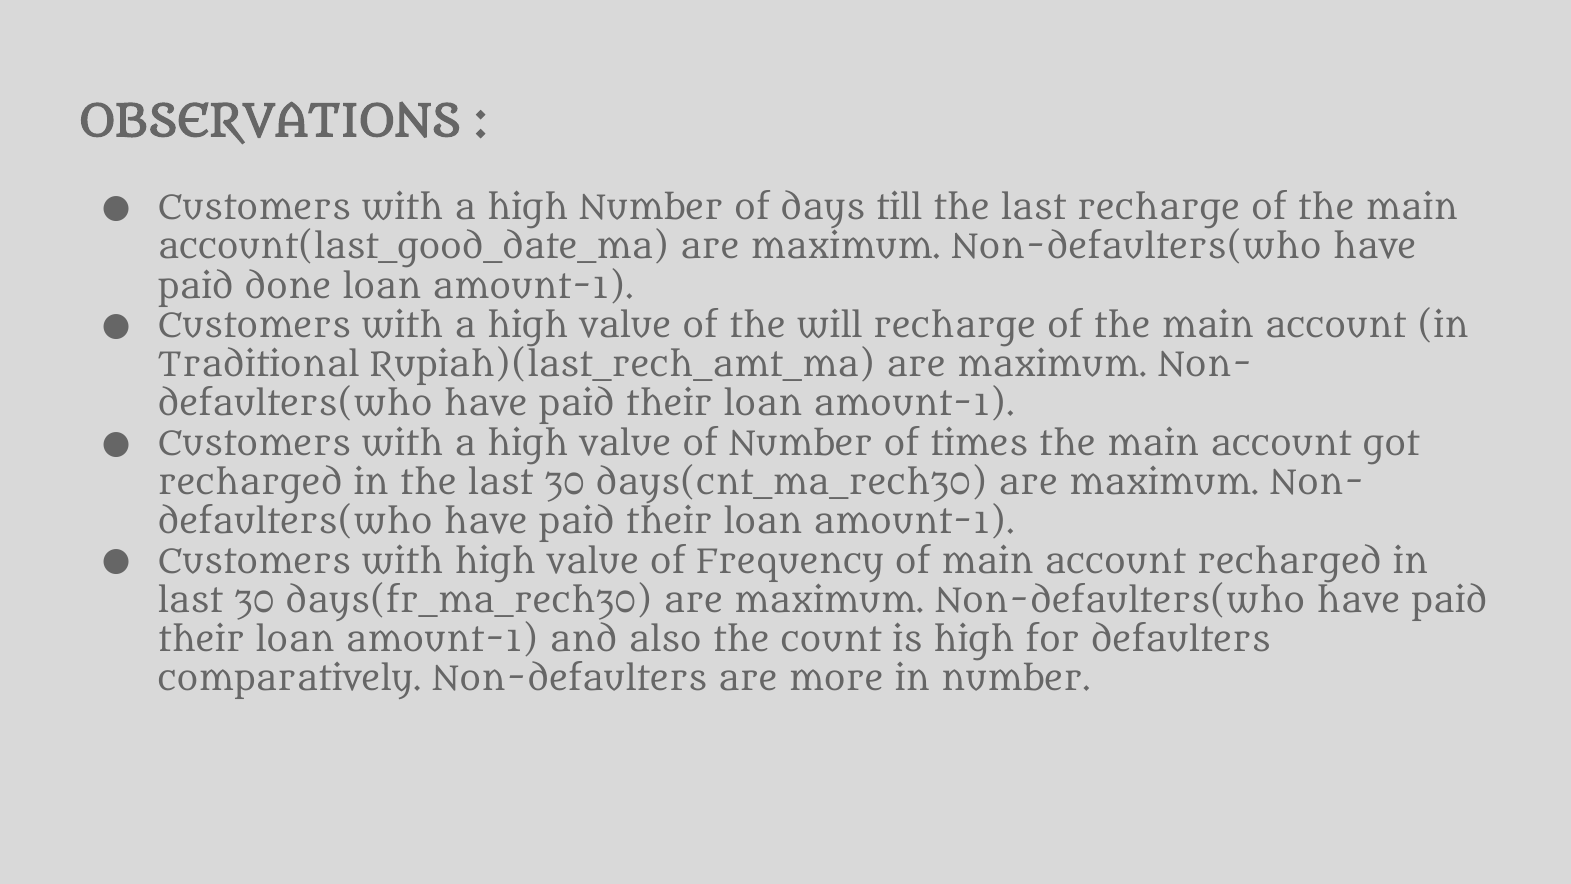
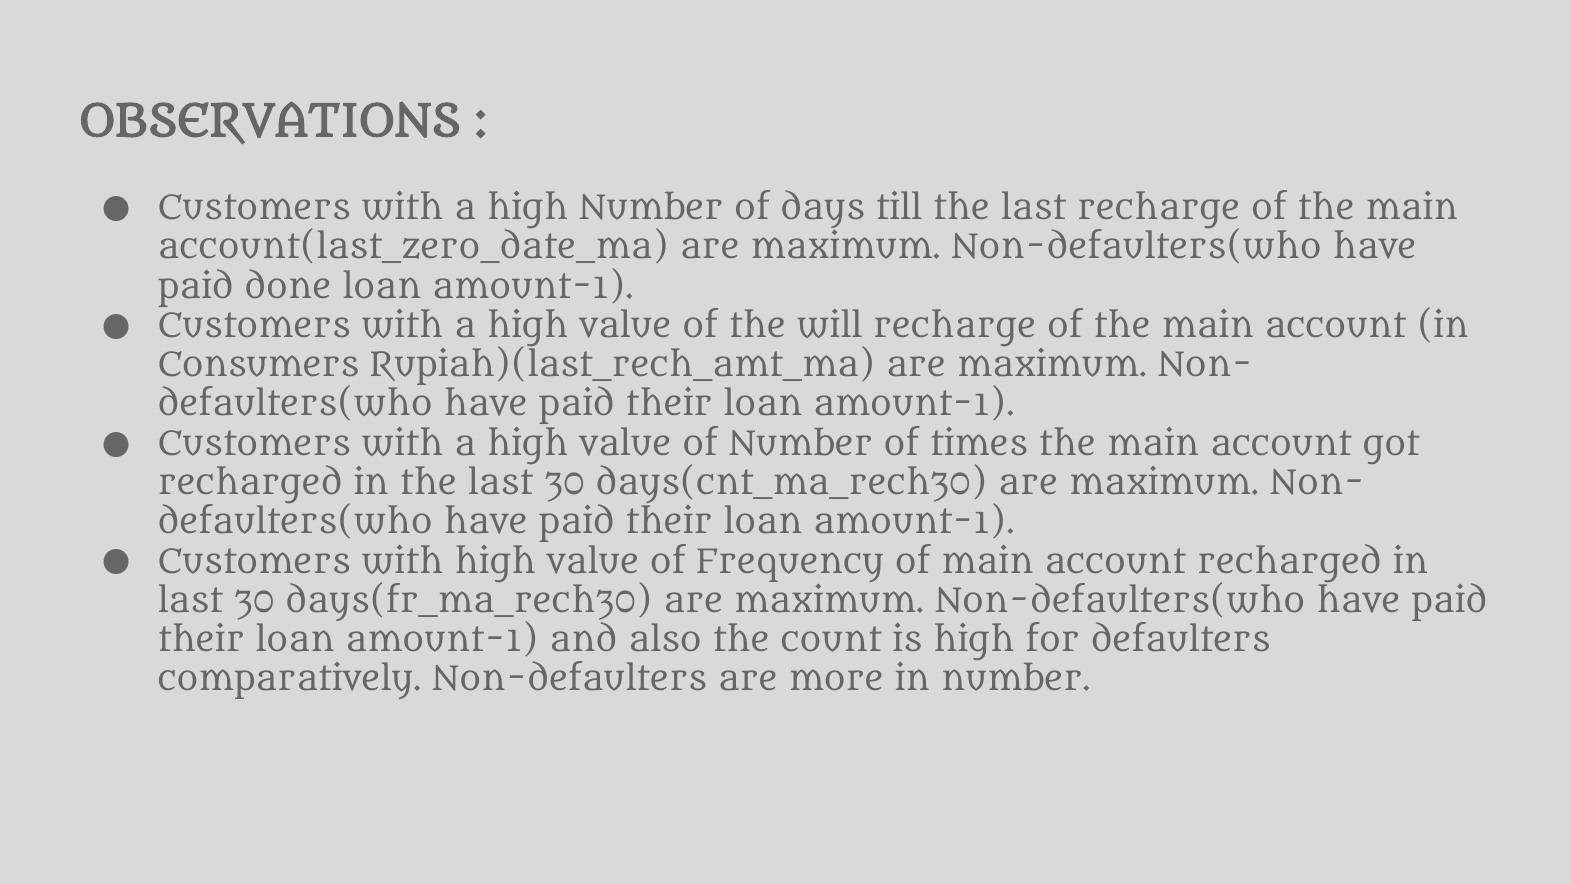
account(last_good_date_ma: account(last_good_date_ma -> account(last_zero_date_ma (413, 248)
Traditional: Traditional -> Consumers (258, 366)
